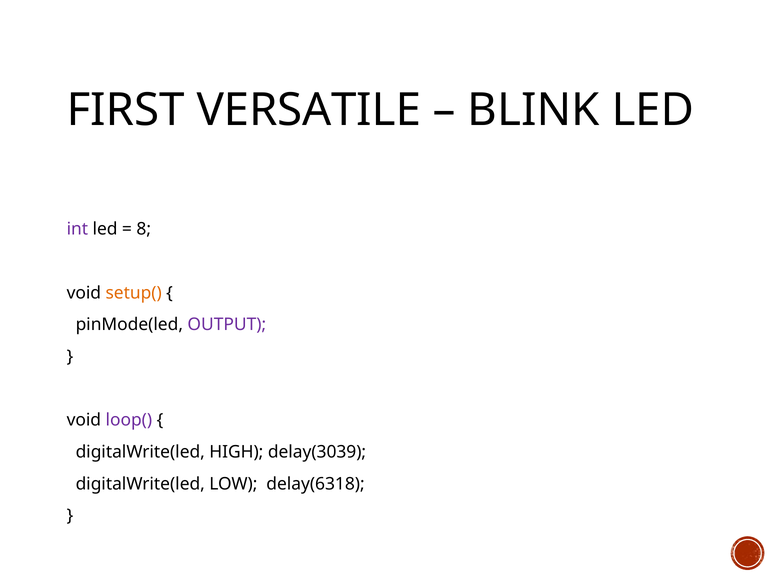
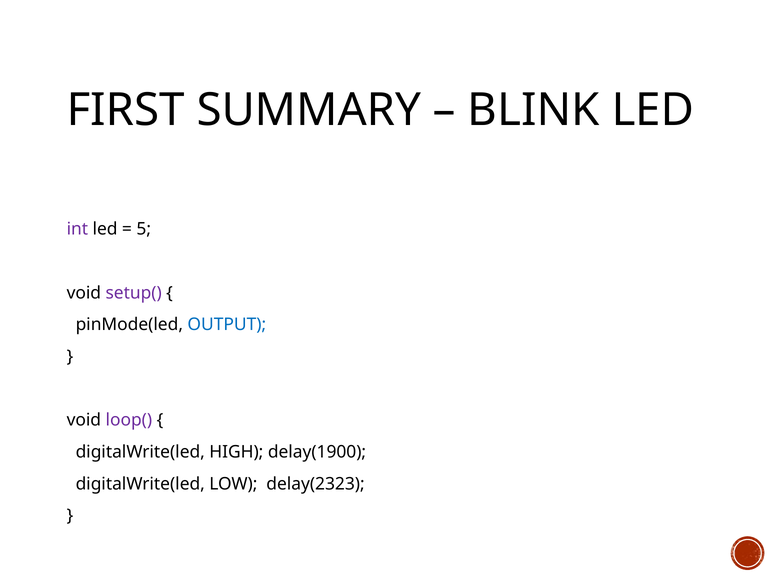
VERSATILE: VERSATILE -> SUMMARY (309, 110)
8: 8 -> 5 (144, 229)
setup( colour: orange -> purple (134, 293)
OUTPUT colour: purple -> blue (227, 325)
delay(3039: delay(3039 -> delay(1900 (317, 452)
delay(6318: delay(6318 -> delay(2323 (316, 484)
